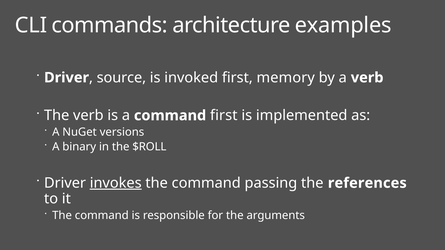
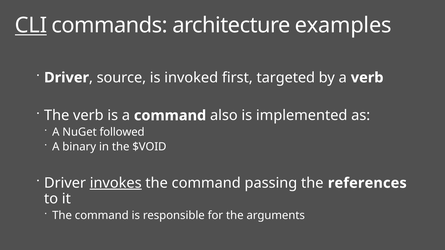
CLI underline: none -> present (31, 25)
memory: memory -> targeted (286, 78)
command first: first -> also (224, 116)
versions: versions -> followed (122, 132)
$ROLL: $ROLL -> $VOID (149, 147)
